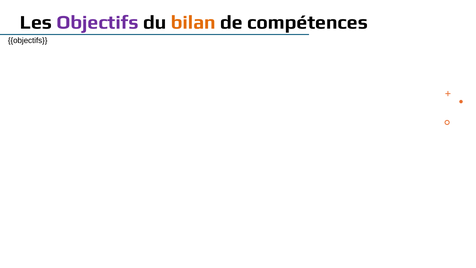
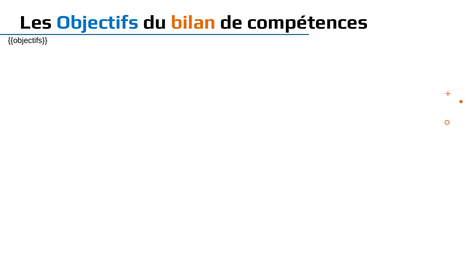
Objectifs colour: purple -> blue (98, 22)
